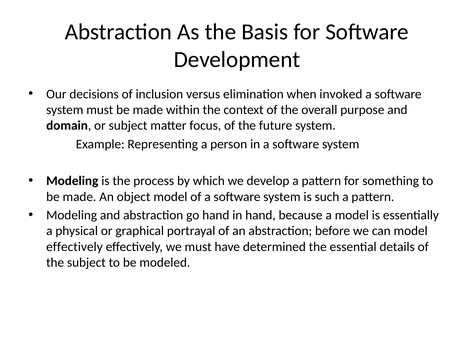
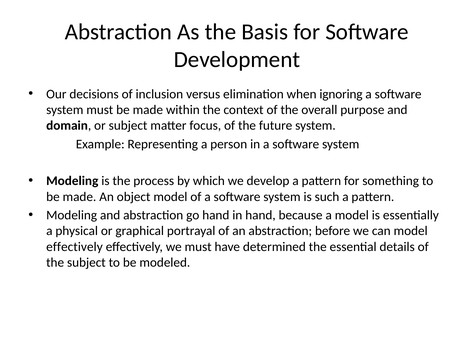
invoked: invoked -> ignoring (341, 94)
